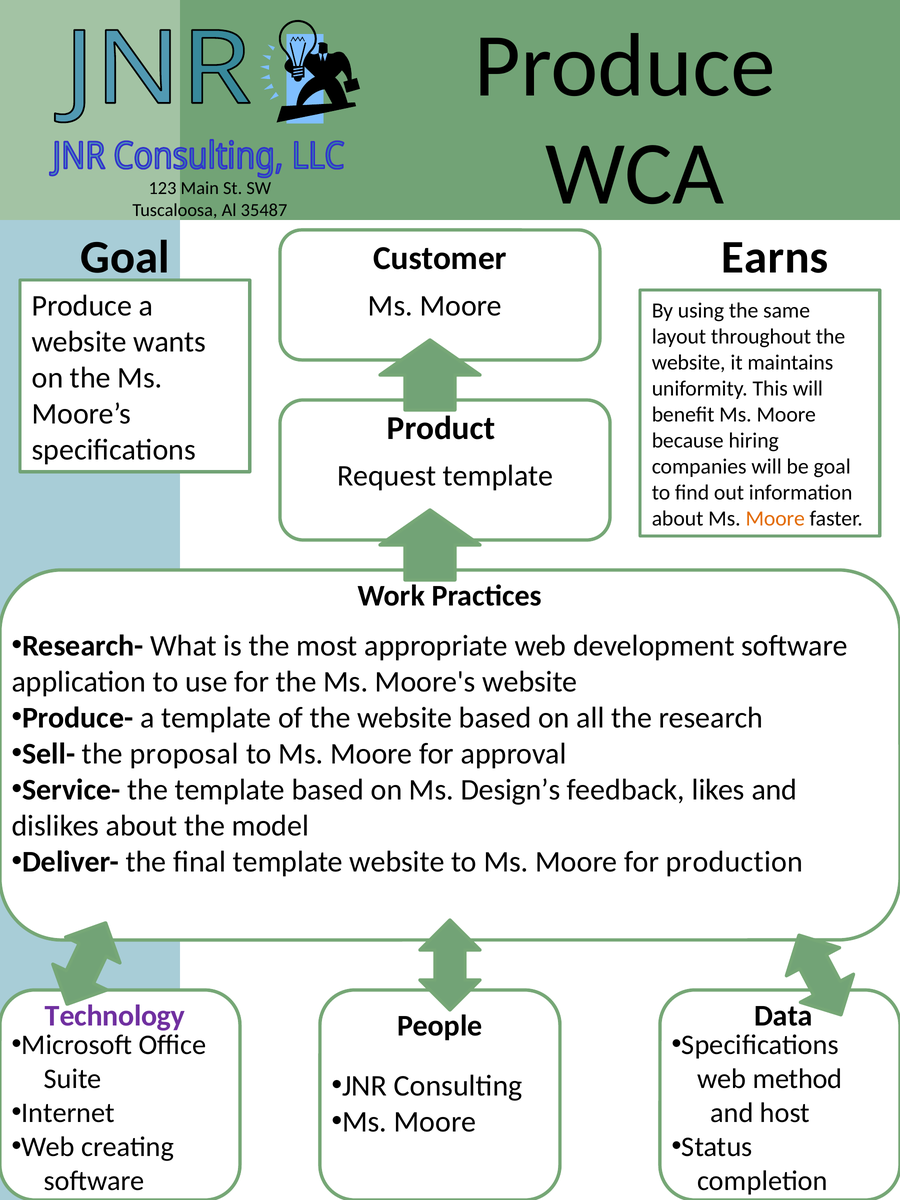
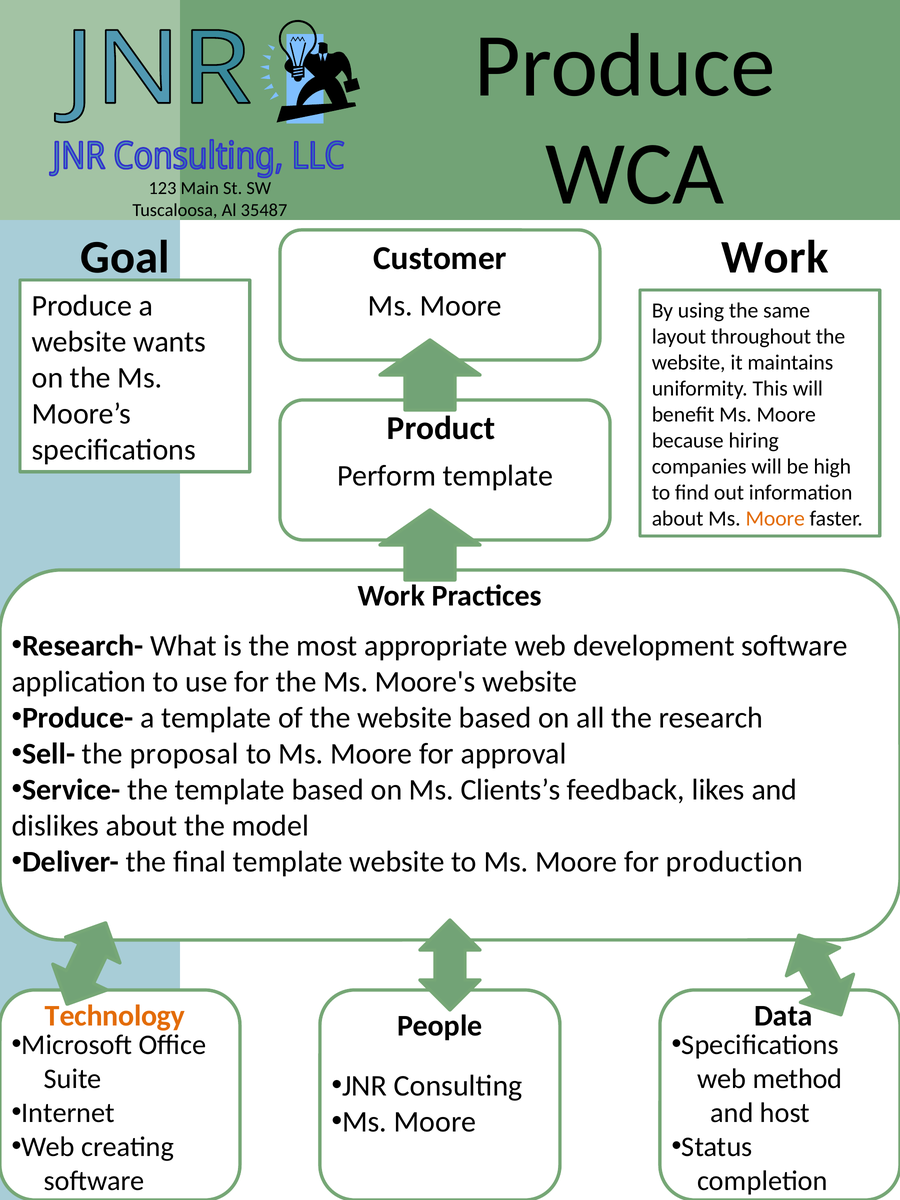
Earns: Earns -> Work (775, 257)
be goal: goal -> high (832, 467)
Request: Request -> Perform (387, 476)
Design’s: Design’s -> Clients’s (511, 790)
Technology colour: purple -> orange (115, 1016)
